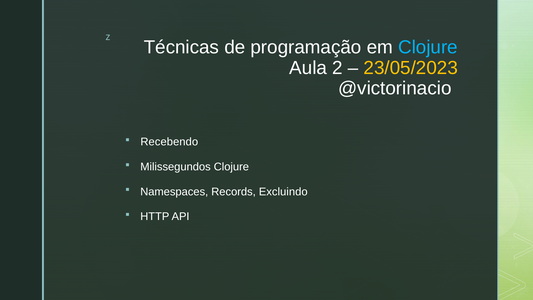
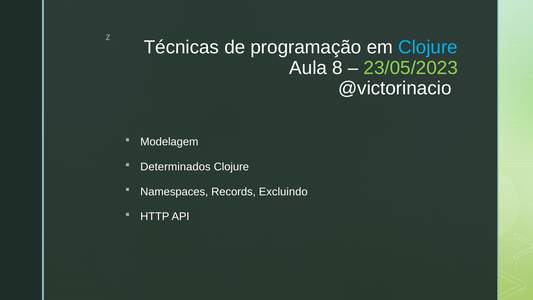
2: 2 -> 8 (338, 68)
23/05/2023 colour: yellow -> light green (411, 68)
Recebendo: Recebendo -> Modelagem (169, 142)
Milissegundos: Milissegundos -> Determinados (175, 167)
